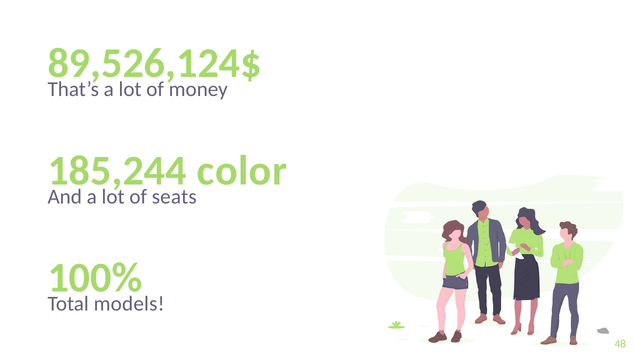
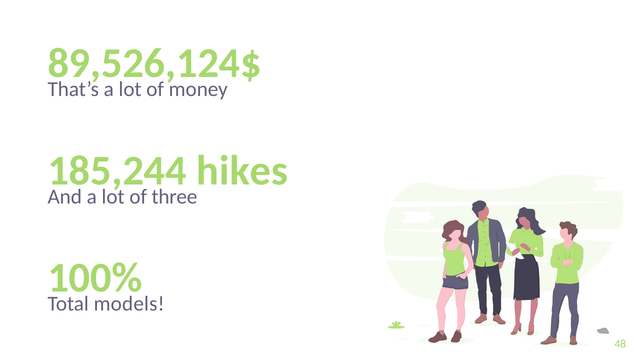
color: color -> hikes (242, 170)
seats: seats -> three (174, 196)
